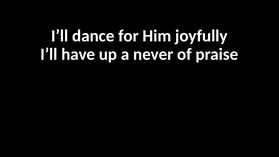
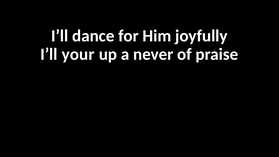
have: have -> your (78, 54)
